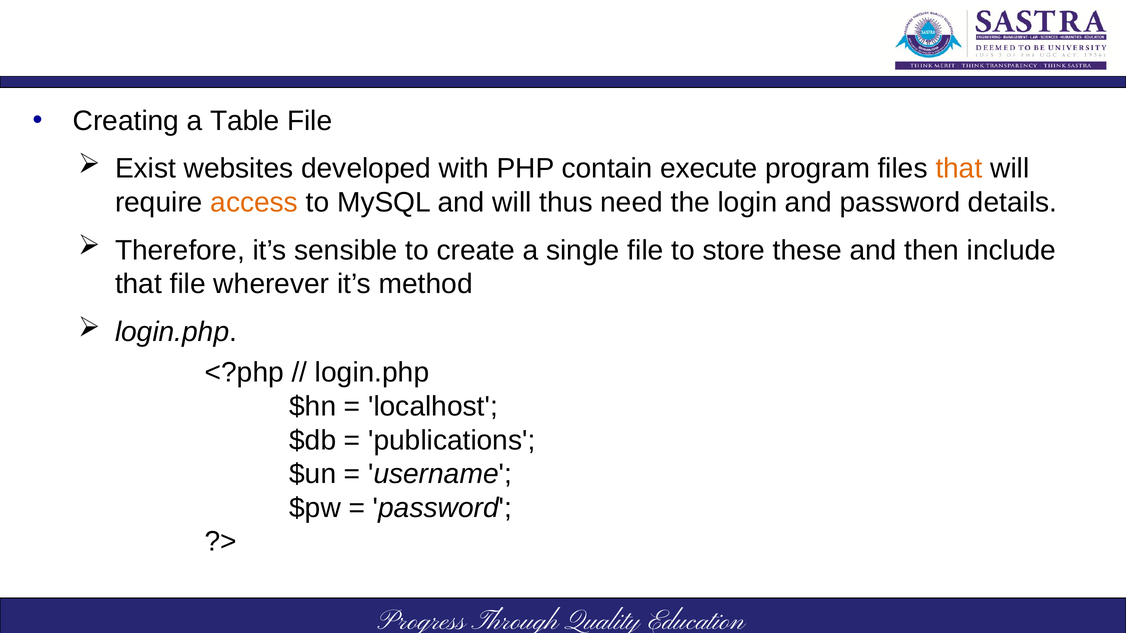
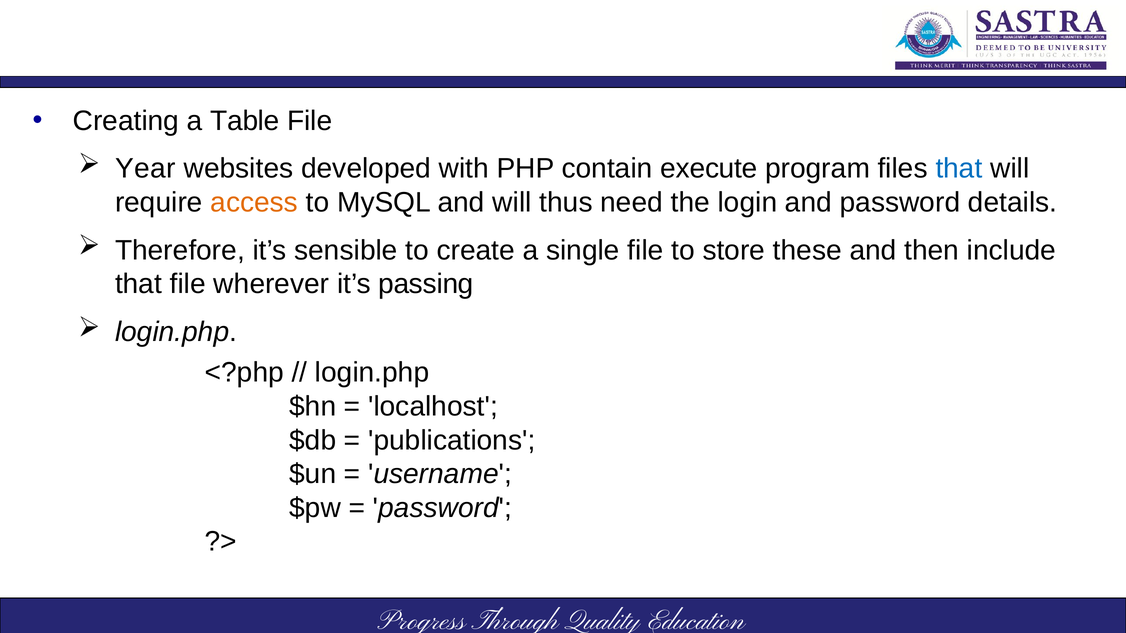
Exist: Exist -> Year (145, 169)
that colour: orange -> blue (959, 169)
method: method -> passing (426, 284)
